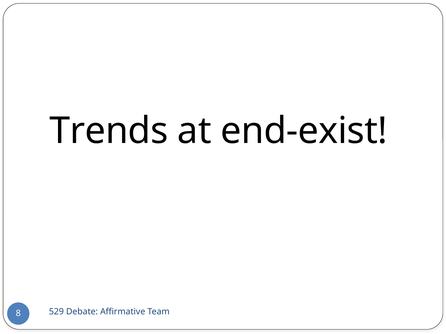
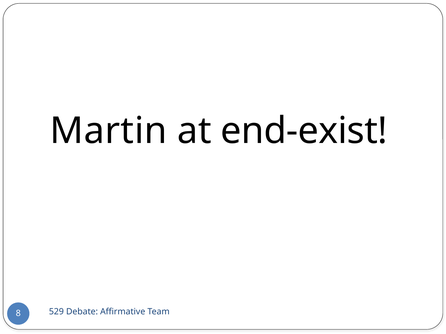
Trends: Trends -> Martin (109, 131)
